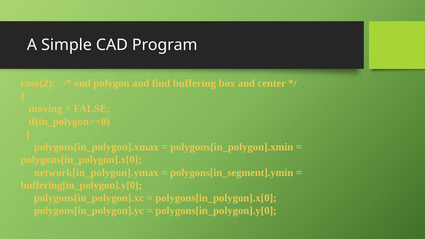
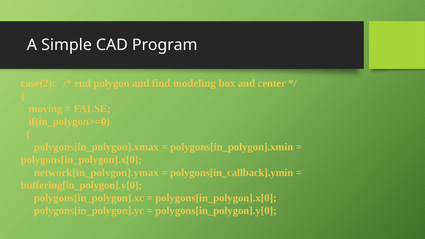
buffering: buffering -> modeling (194, 83)
polygons[in_segment].ymin: polygons[in_segment].ymin -> polygons[in_callback].ymin (232, 173)
